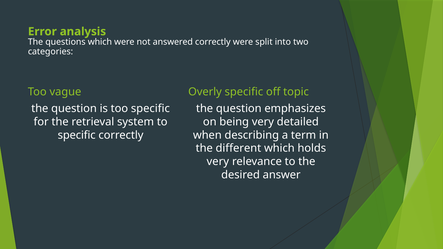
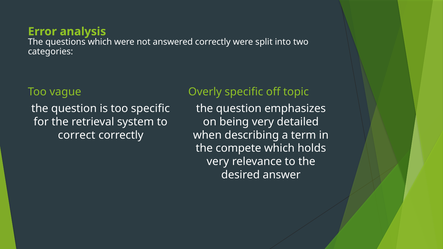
specific: specific -> correct (77, 135)
different: different -> compete (238, 148)
